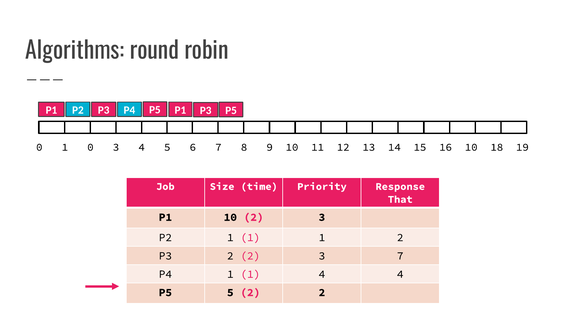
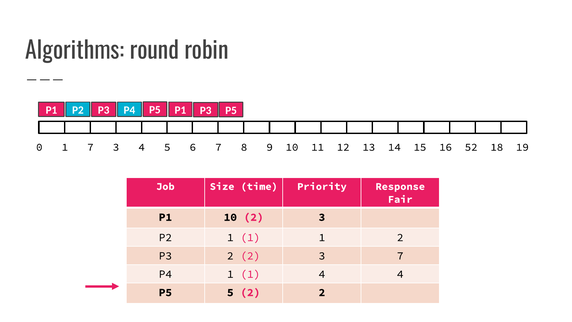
1 0: 0 -> 7 (90, 147)
16 10: 10 -> 52 (471, 147)
That: That -> Fair (400, 199)
